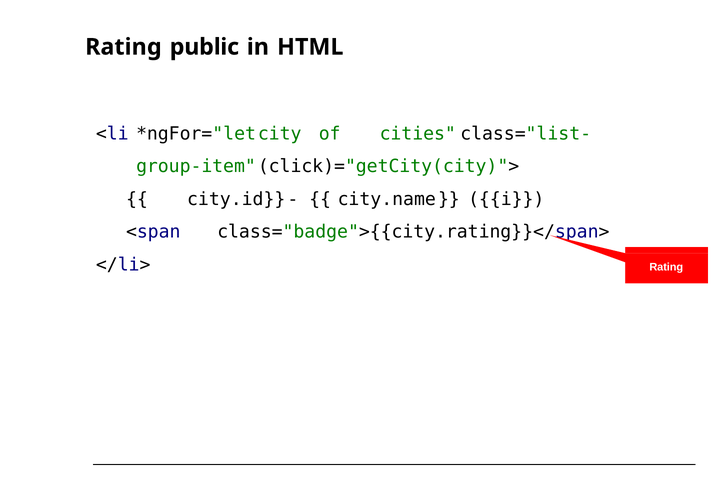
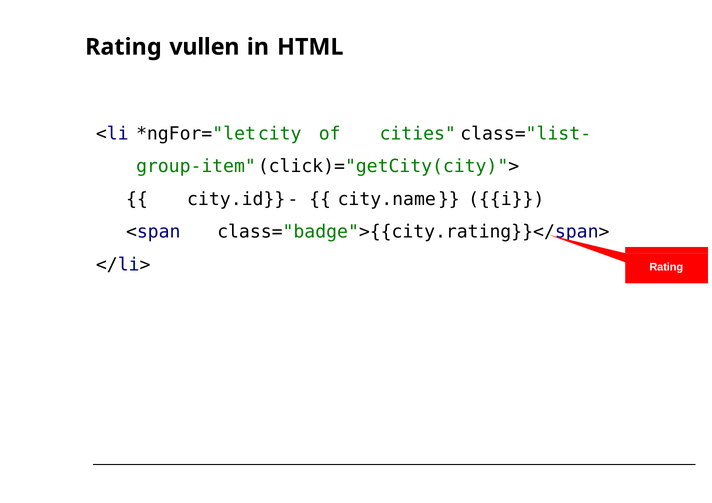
public: public -> vullen (204, 47)
